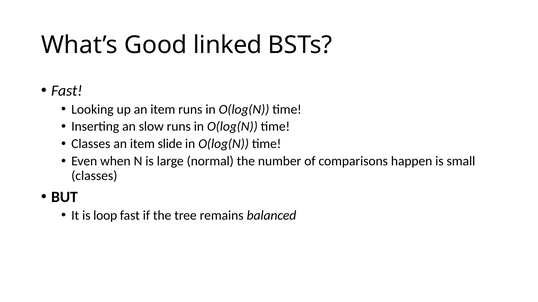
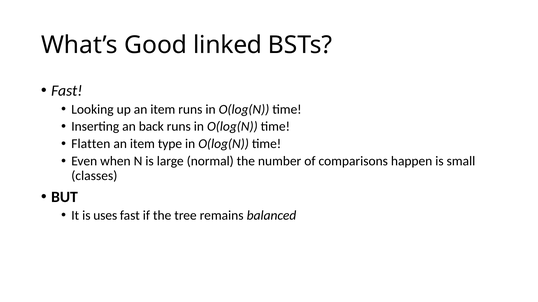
slow: slow -> back (151, 127)
Classes: Classes -> Flatten (91, 144)
slide: slide -> type (170, 144)
loop: loop -> uses (105, 216)
